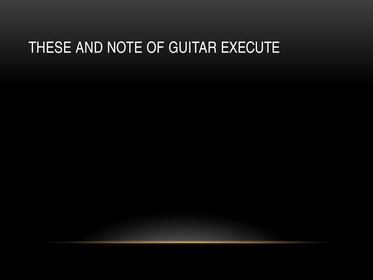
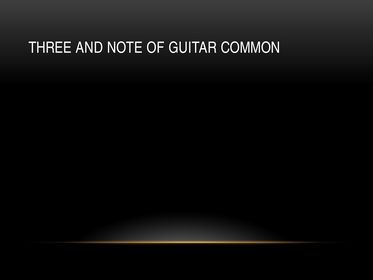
THESE: THESE -> THREE (50, 48)
EXECUTE: EXECUTE -> COMMON (250, 48)
